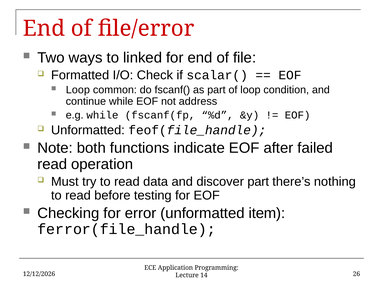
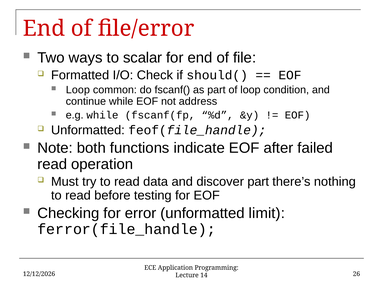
linked: linked -> scalar (143, 58)
scalar(: scalar( -> should( (217, 75)
item: item -> limit (267, 213)
